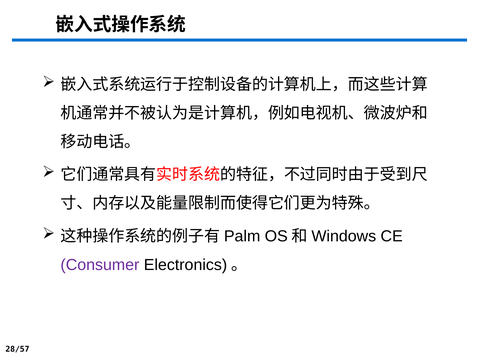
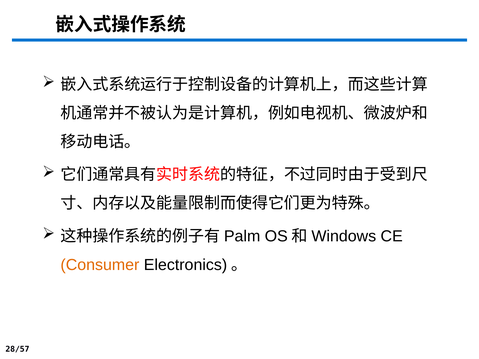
Consumer colour: purple -> orange (100, 265)
